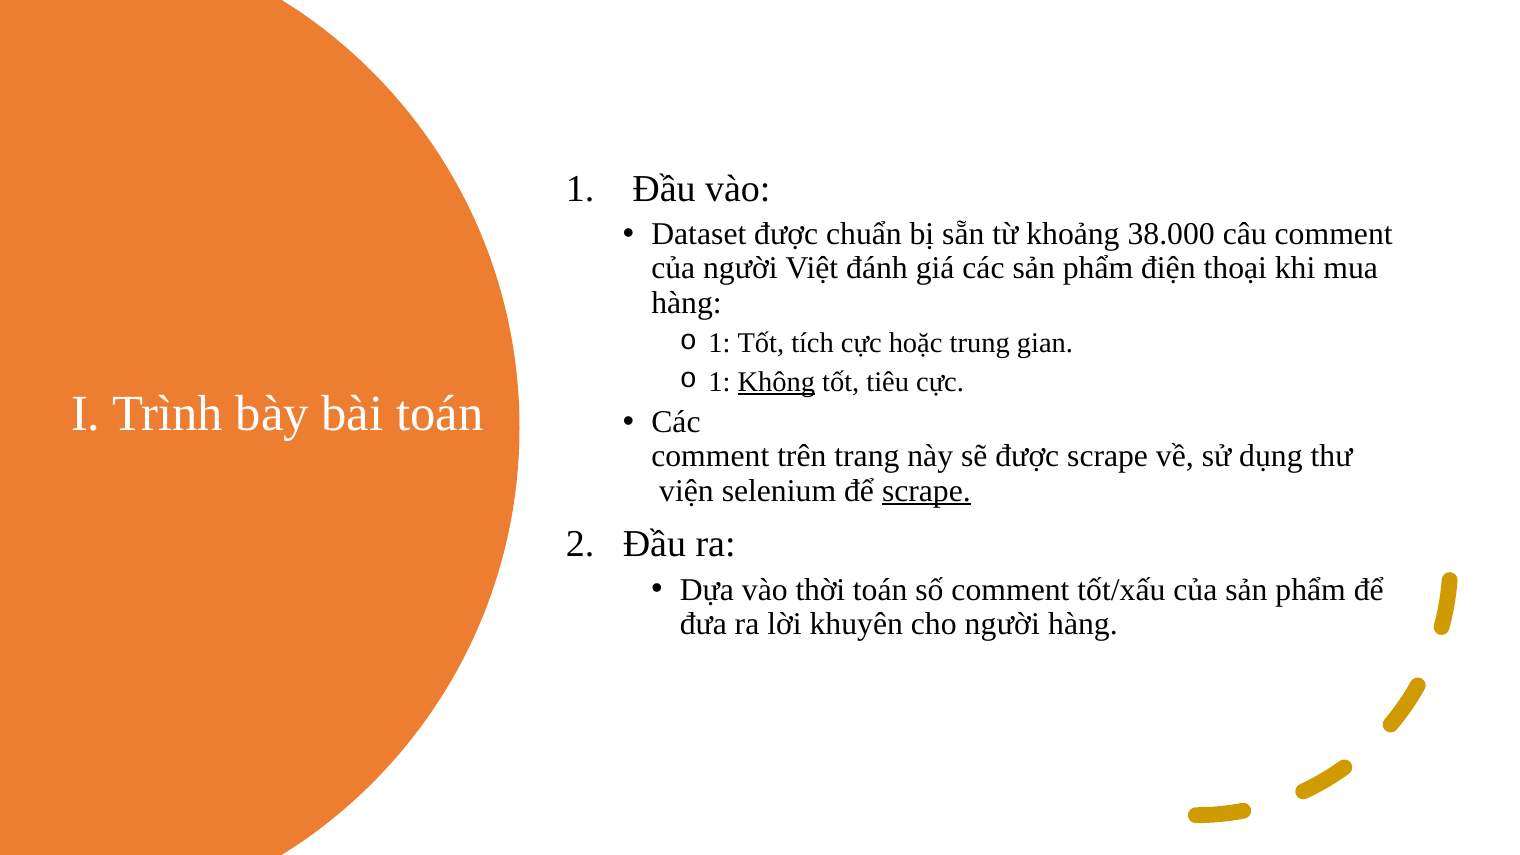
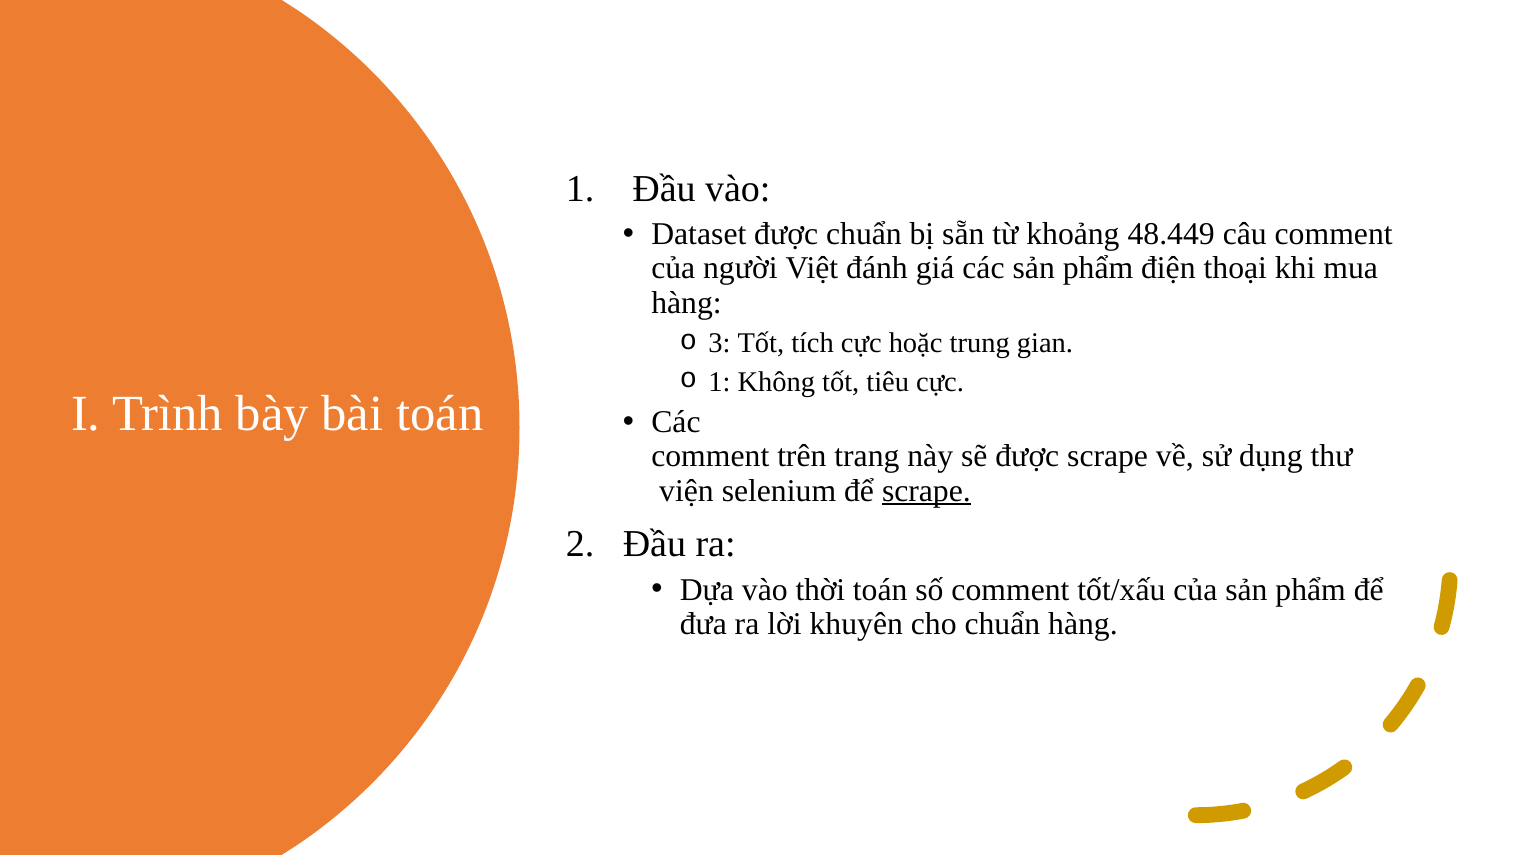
38.000: 38.000 -> 48.449 (1171, 234)
1: 1 -> 3 (719, 343)
Không underline: present -> none (776, 382)
cho người: người -> chuẩn (1002, 624)
